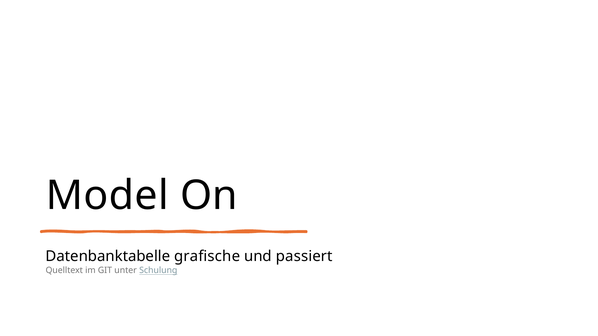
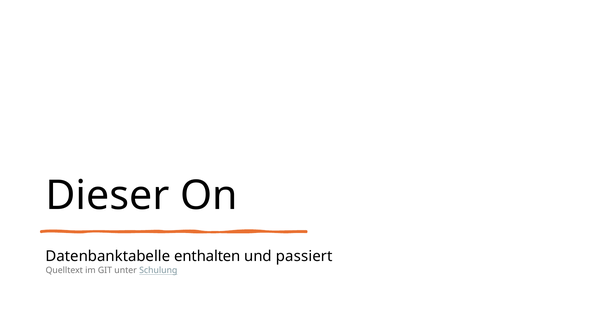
Model: Model -> Dieser (108, 196)
grafische: grafische -> enthalten (207, 256)
